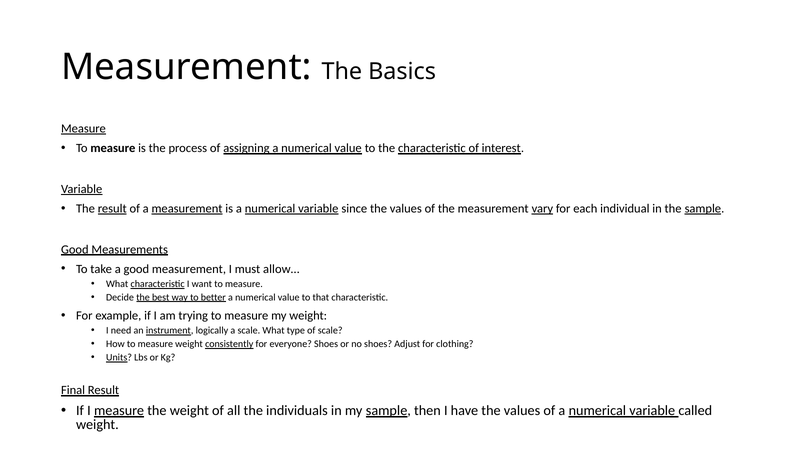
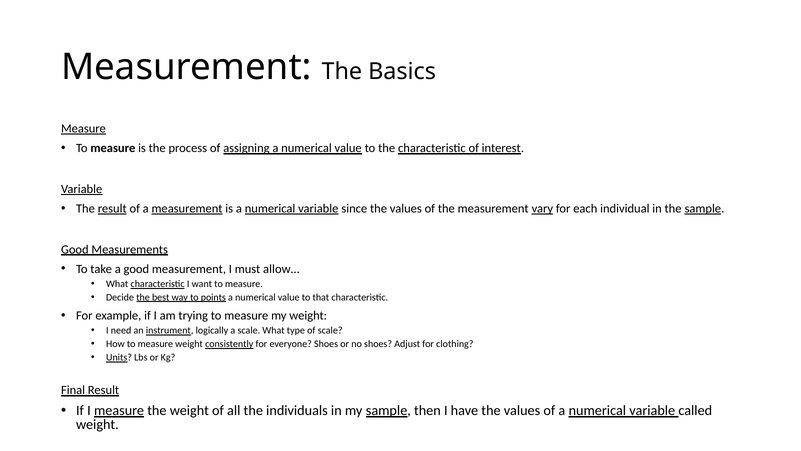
better: better -> points (213, 297)
